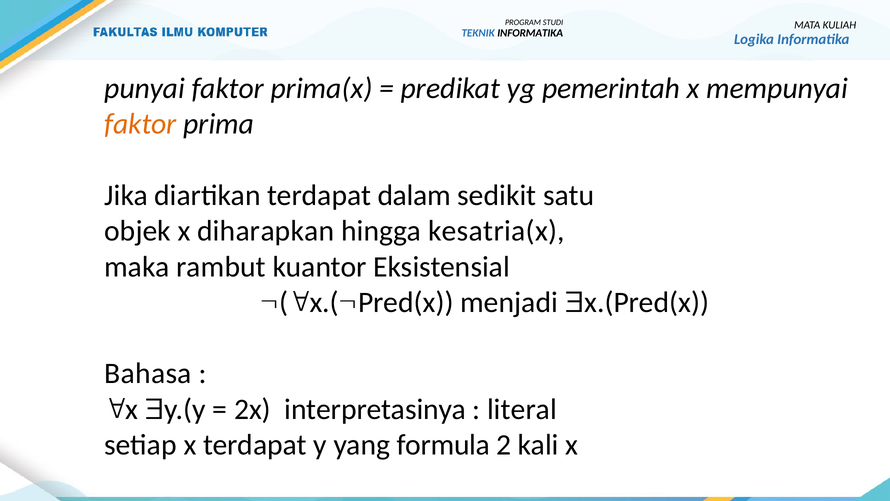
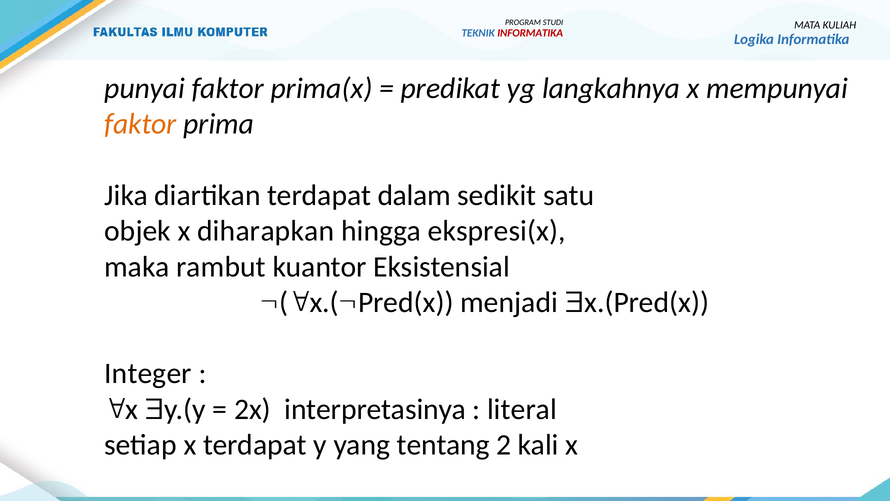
INFORMATIKA colour: black -> red (530, 33)
pemerintah: pemerintah -> langkahnya (611, 88)
kesatria(x: kesatria(x -> ekspresi(x (497, 231)
Bahasa: Bahasa -> Integer (148, 373)
formula: formula -> tentang (443, 445)
